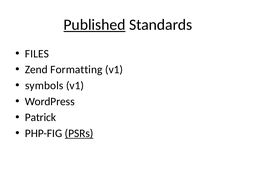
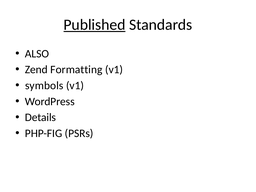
FILES: FILES -> ALSO (37, 54)
Patrick: Patrick -> Details (40, 117)
PSRs underline: present -> none (79, 133)
